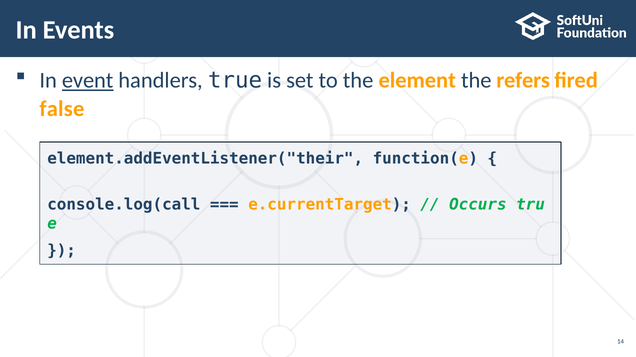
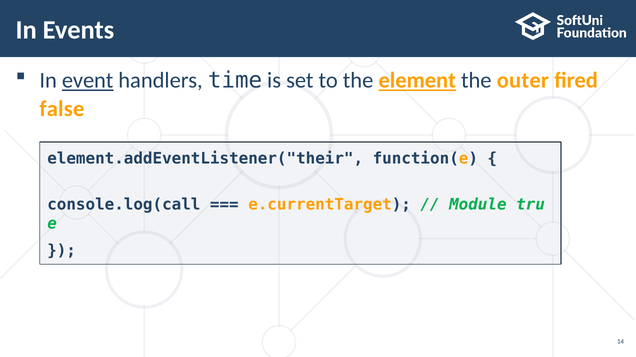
true: true -> time (235, 81)
element underline: none -> present (417, 81)
refers: refers -> outer (523, 81)
Occurs: Occurs -> Module (478, 205)
